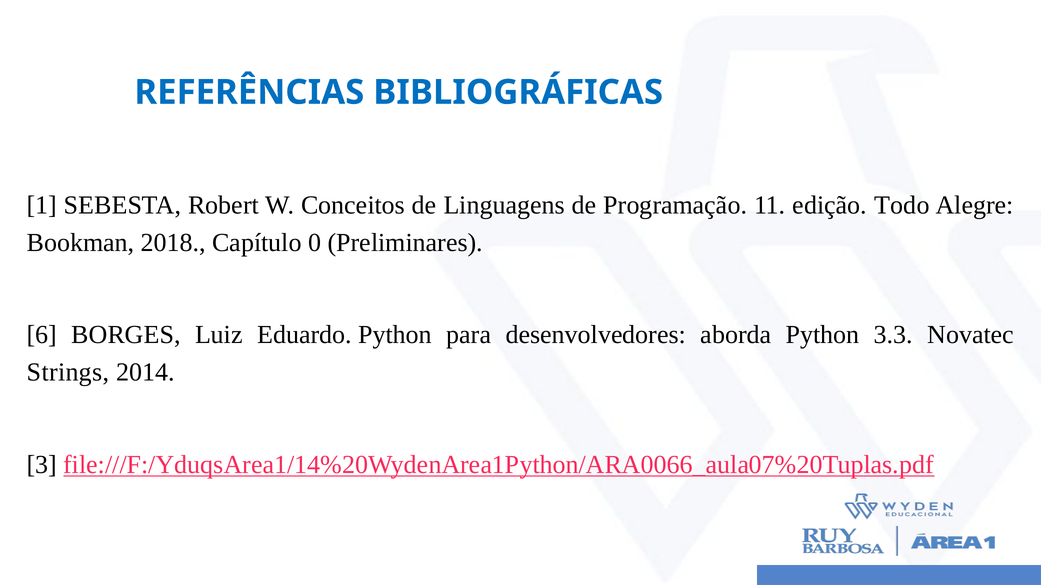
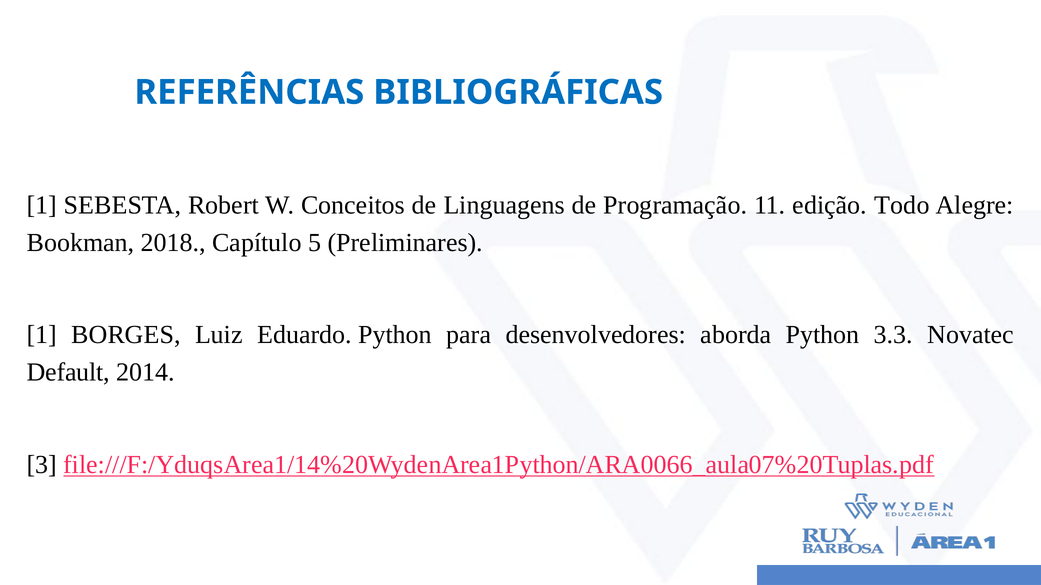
0: 0 -> 5 (315, 243)
6: 6 -> 1 (42, 335)
Strings: Strings -> Default (68, 373)
